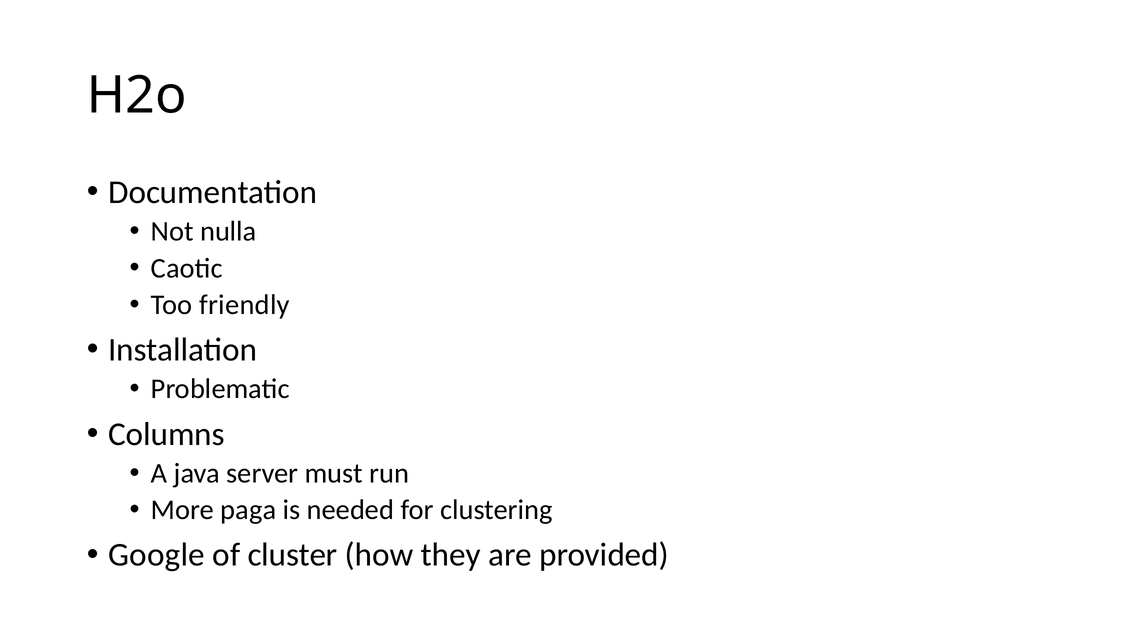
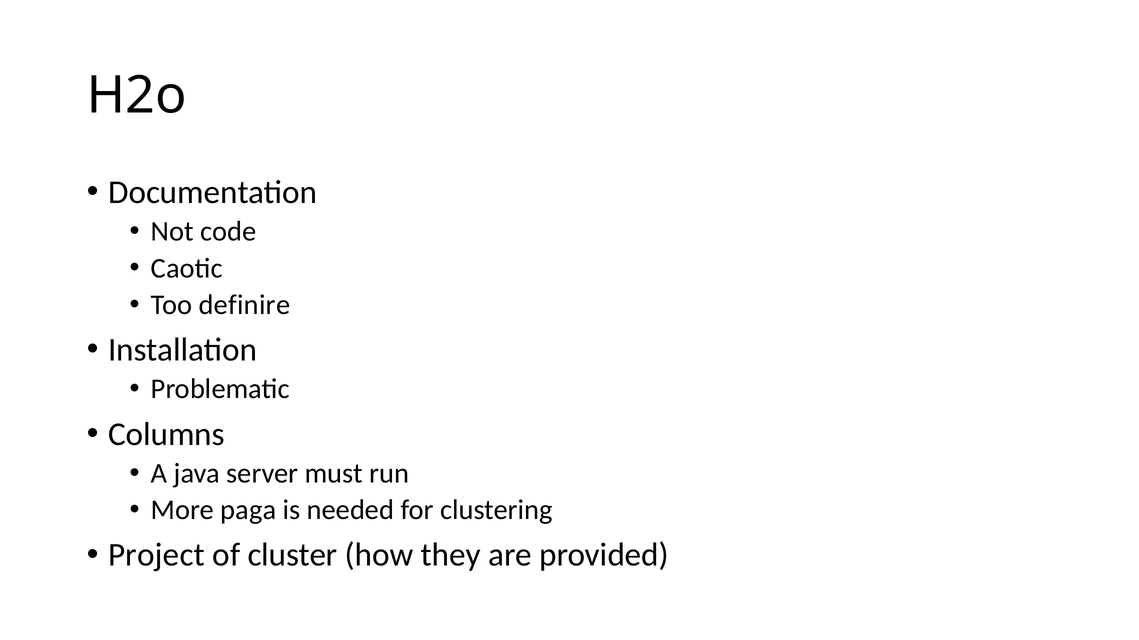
nulla: nulla -> code (228, 232)
friendly: friendly -> definire (244, 305)
Google: Google -> Project (157, 556)
